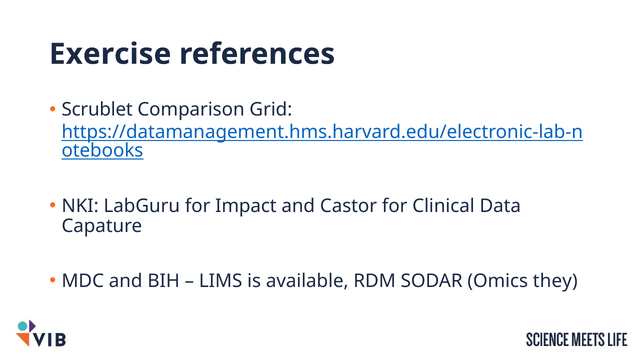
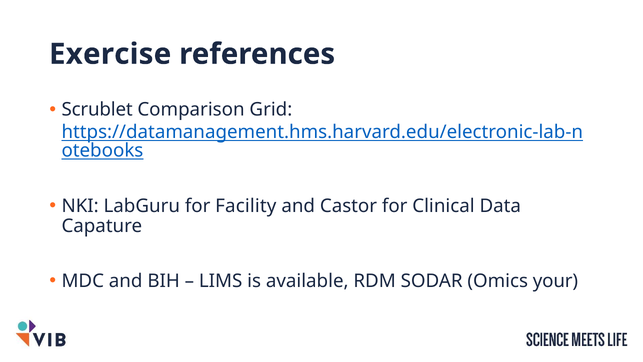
Impact: Impact -> Facility (246, 206)
they: they -> your (555, 281)
